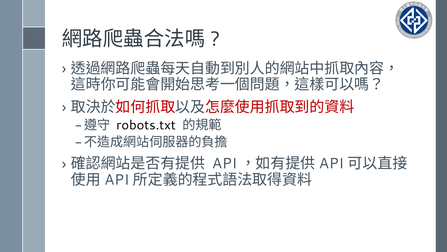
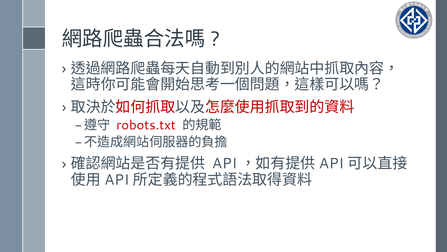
robots.txt colour: black -> red (146, 125)
